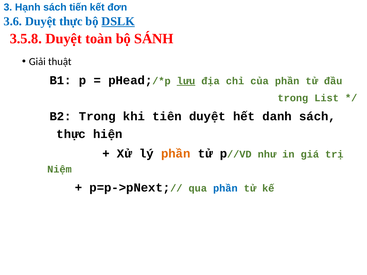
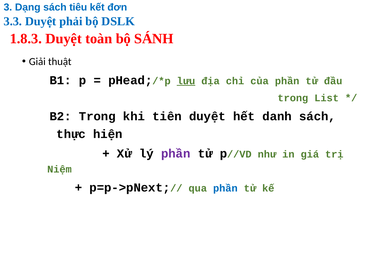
Hạnh: Hạnh -> Dạng (28, 7)
tiến: tiến -> tiêu (78, 7)
3.6: 3.6 -> 3.3 (13, 21)
thực: thực -> phải (71, 21)
DSLK underline: present -> none (118, 21)
3.5.8: 3.5.8 -> 1.8.3 (26, 39)
phần colour: orange -> purple (176, 154)
